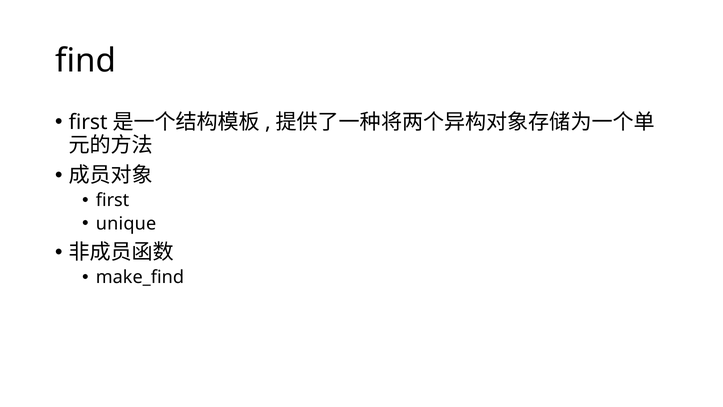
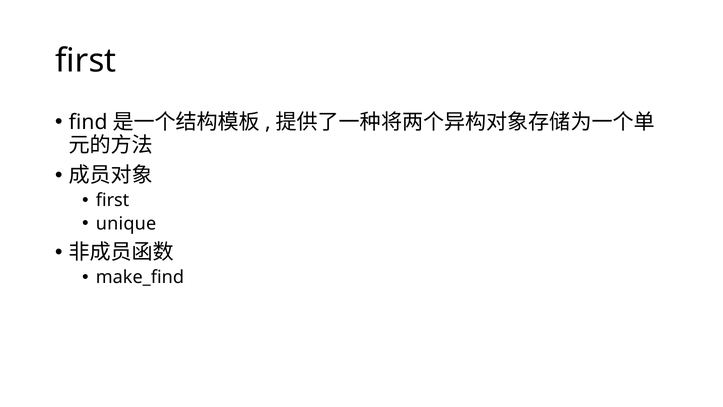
find: find -> first (86, 61)
first: first -> find (88, 122)
